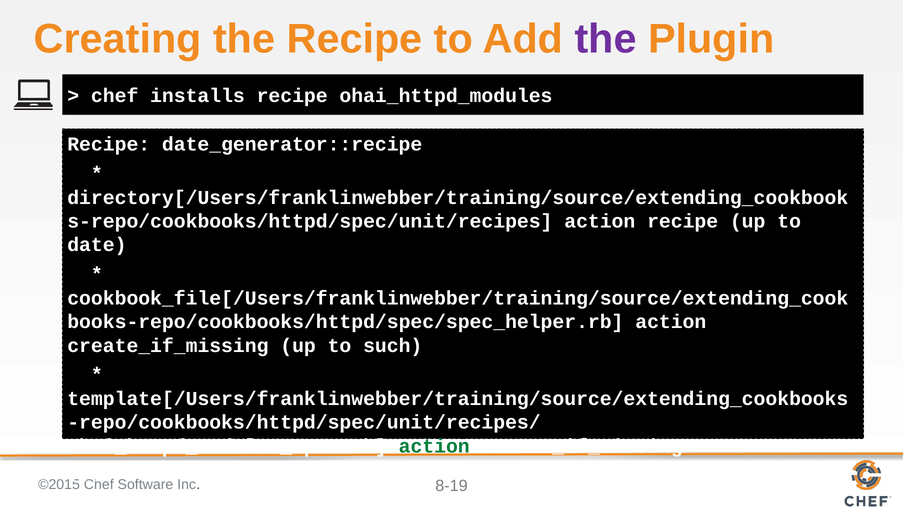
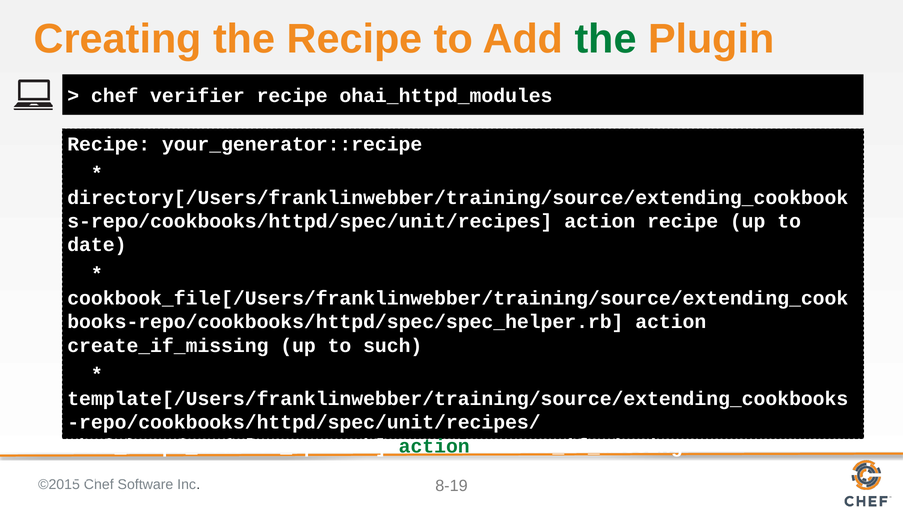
the colour: purple -> green (606, 39)
installs: installs -> verifier (197, 96)
date_generator::recipe: date_generator::recipe -> your_generator::recipe (292, 144)
